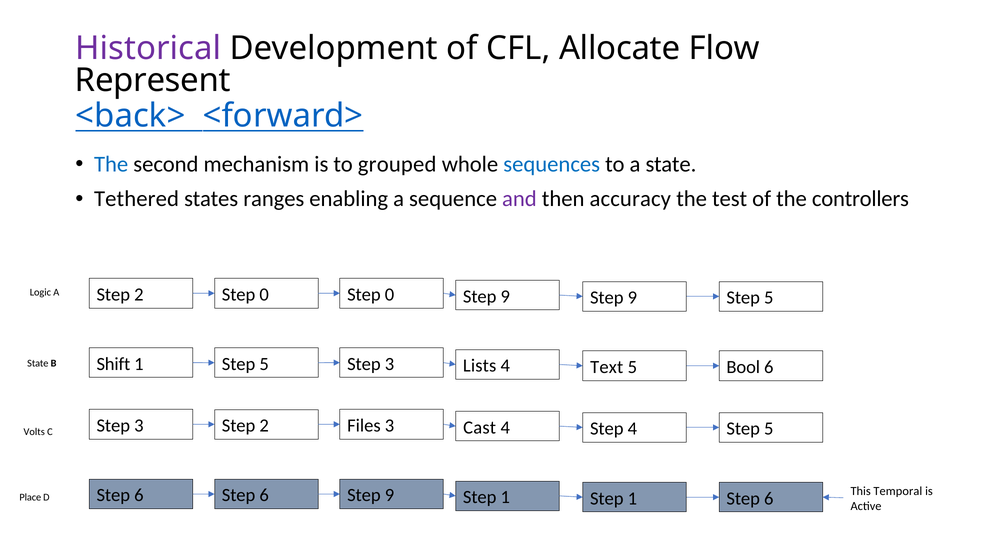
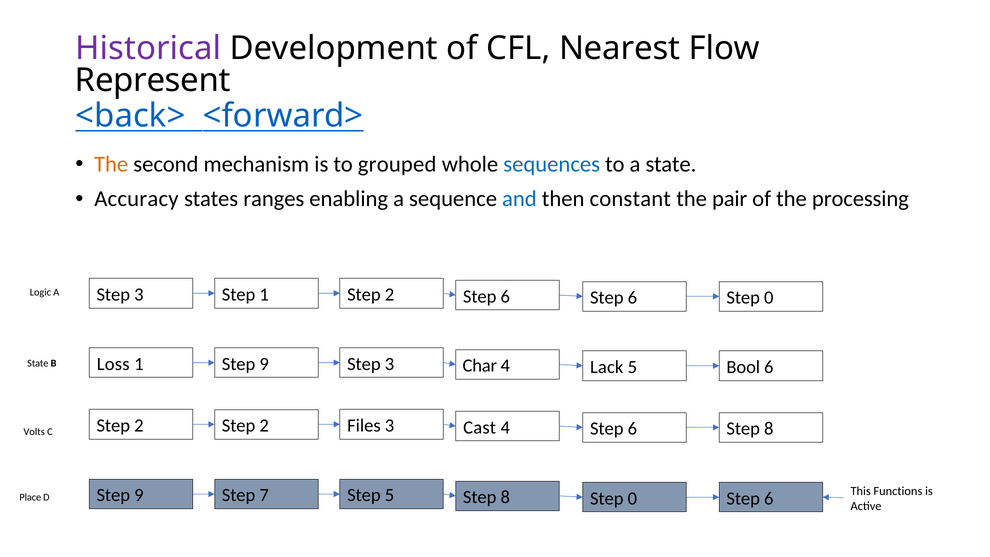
Allocate: Allocate -> Nearest (620, 48)
The colour: blue -> orange (111, 164)
Tethered: Tethered -> Accuracy (136, 199)
and colour: purple -> blue (519, 199)
accuracy: accuracy -> constant (630, 199)
test: test -> pair (730, 199)
controllers: controllers -> processing (860, 199)
2: 2 -> 3 (139, 294)
0: 0 -> 1 (264, 294)
0: 0 -> 2 (389, 294)
9: 9 -> 6 (505, 296)
5: 5 -> 0 (769, 298)
9: 9 -> 6 (632, 298)
Shift: Shift -> Loss (113, 364)
5: 5 -> 9 (264, 364)
Lists: Lists -> Char (480, 366)
Text: Text -> Lack (607, 367)
3: 3 -> 2 (139, 425)
5: 5 -> 8 (769, 429)
4: 4 -> 6 (632, 429)
Temporal: Temporal -> Functions (898, 491)
6: 6 -> 9 (139, 495)
6: 6 -> 7 (264, 495)
9: 9 -> 5 (389, 495)
1: 1 -> 8 (505, 497)
1: 1 -> 0 (632, 498)
